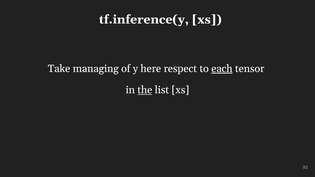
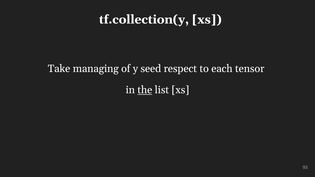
tf.inference(y: tf.inference(y -> tf.collection(y (144, 20)
here: here -> seed (151, 69)
each underline: present -> none (222, 69)
